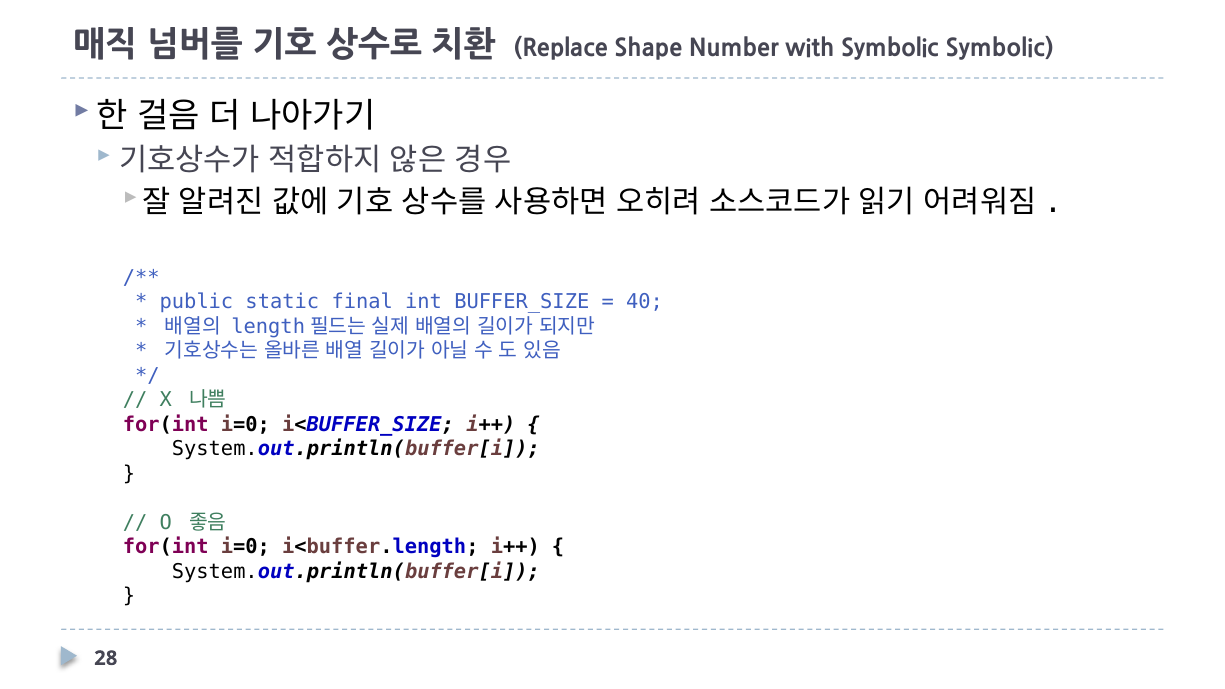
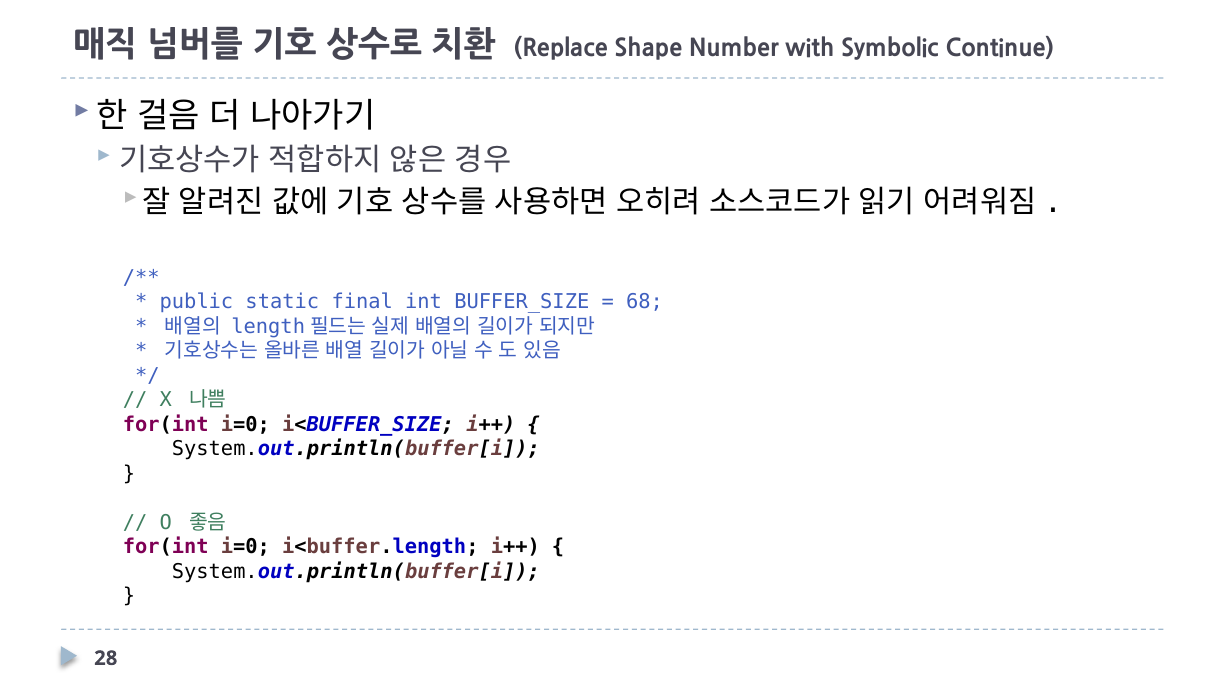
Symbolic Symbolic: Symbolic -> Continue (1000, 48)
40: 40 -> 68 (645, 302)
